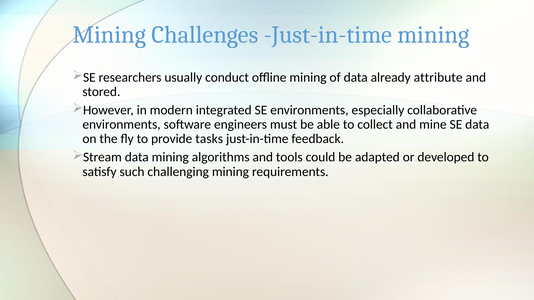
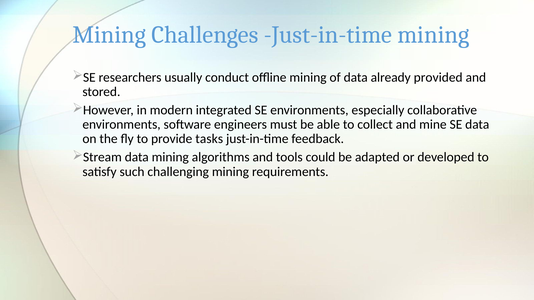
attribute: attribute -> provided (438, 77)
